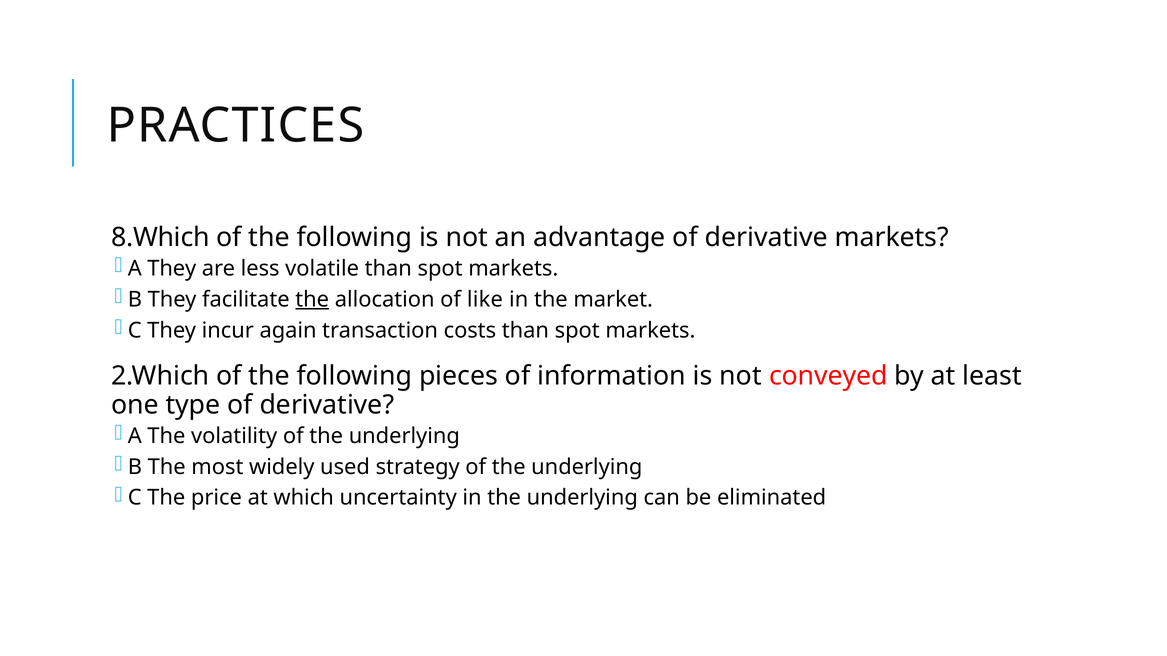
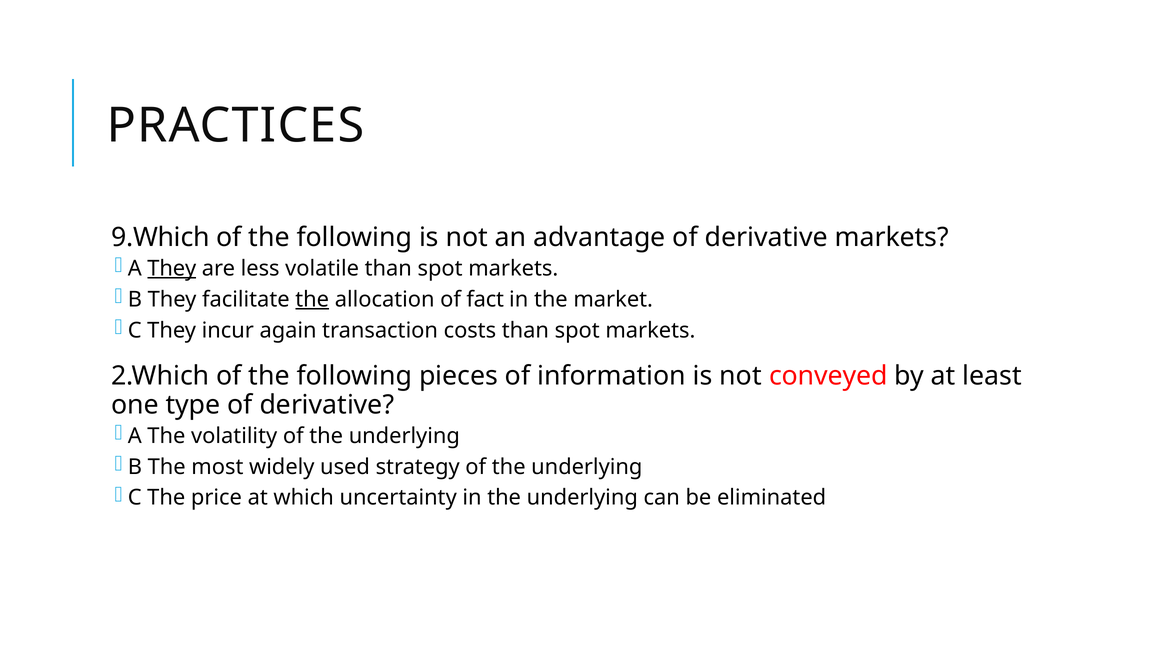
8.Which: 8.Which -> 9.Which (160, 237)
They underline: none -> present (172, 269)
like: like -> fact (485, 300)
